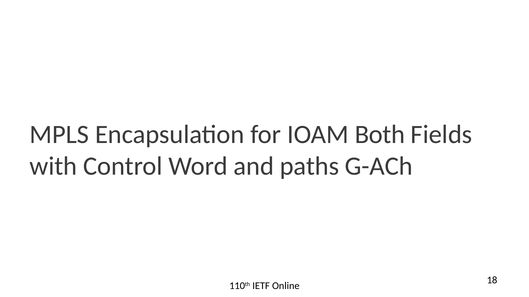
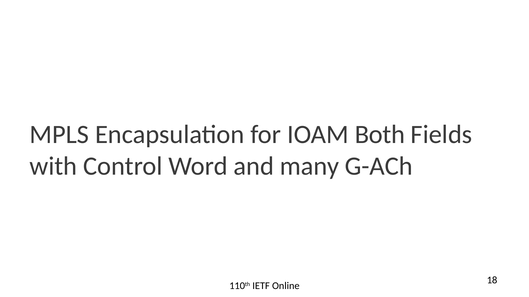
paths: paths -> many (309, 166)
